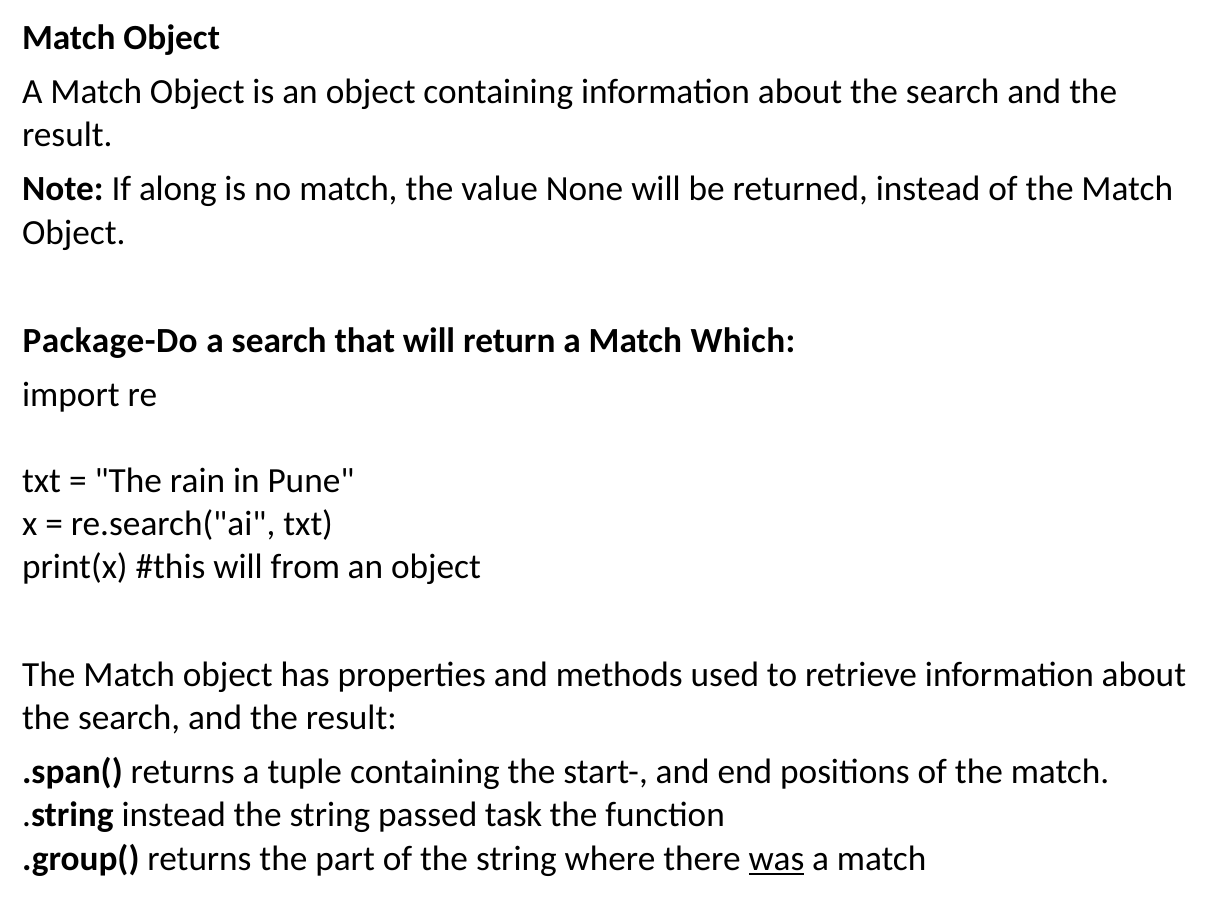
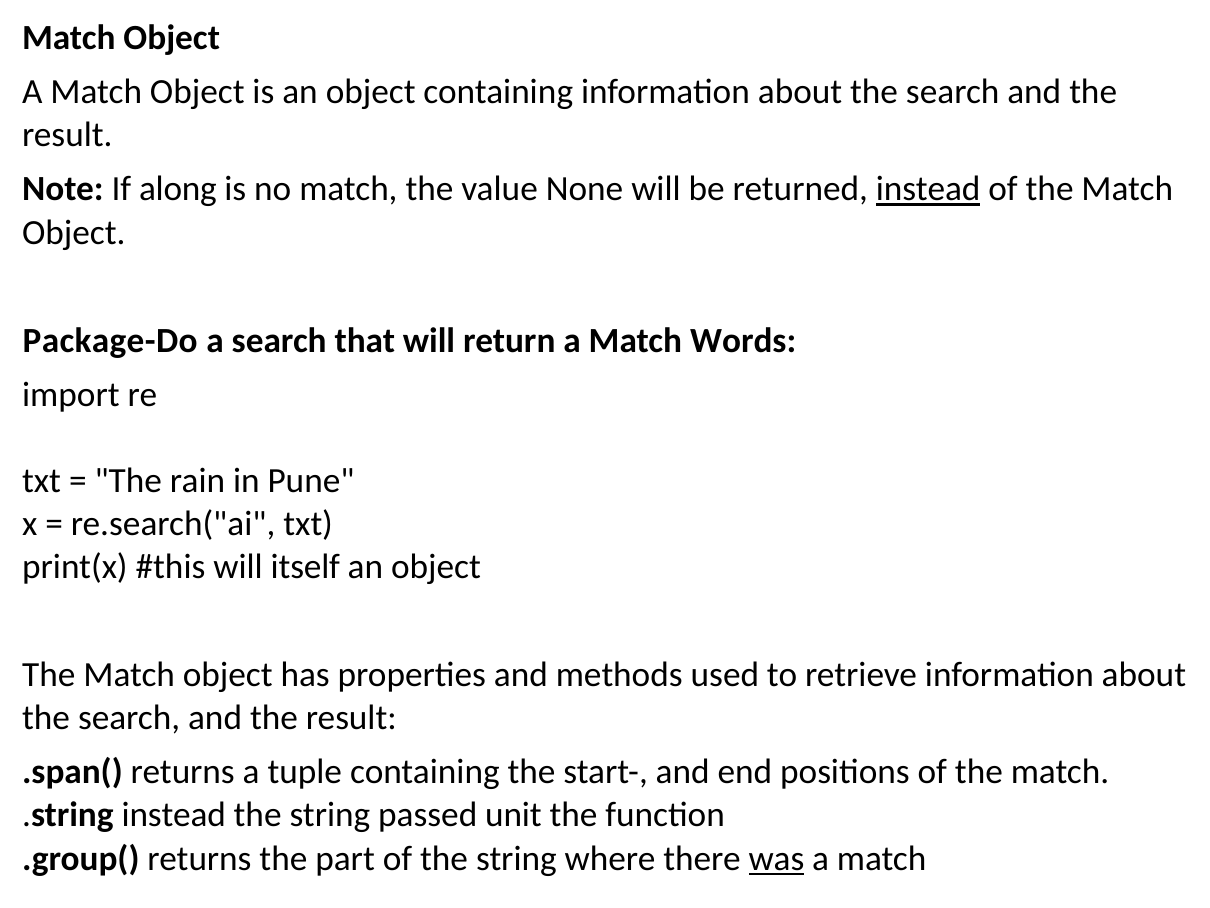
instead underline: none -> present (928, 189)
Which: Which -> Words (743, 340)
from: from -> itself (305, 567)
task: task -> unit (513, 815)
